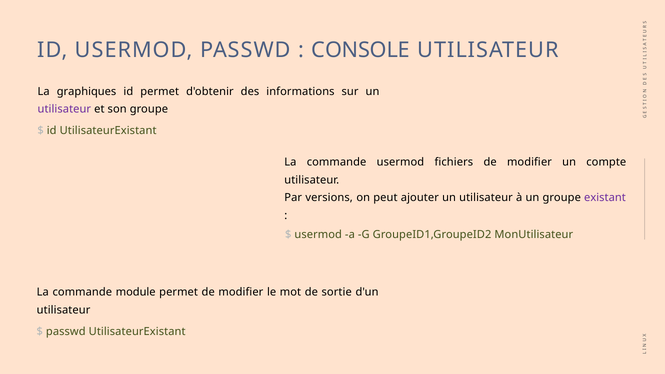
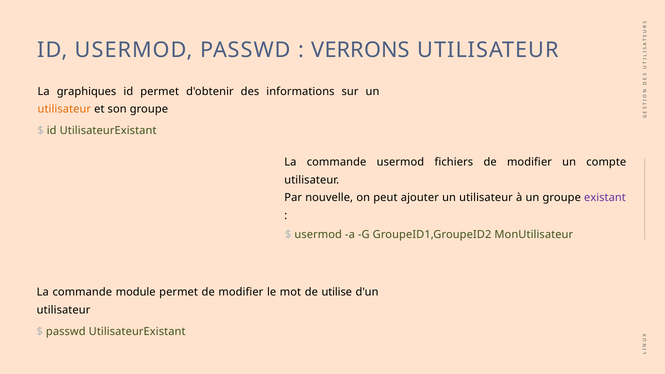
CONSOLE: CONSOLE -> VERRONS (361, 50)
utilisateur colour: purple -> orange (64, 109)
versions: versions -> nouvelle (329, 198)
sortie: sortie -> utilise (337, 292)
